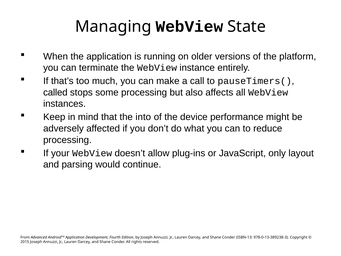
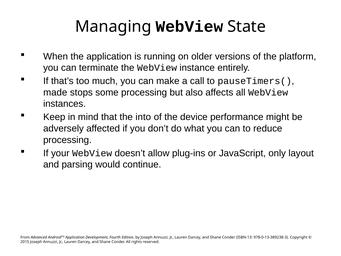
called: called -> made (55, 92)
